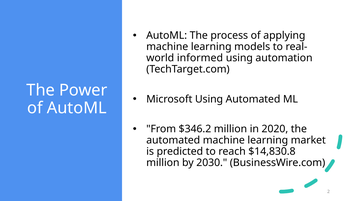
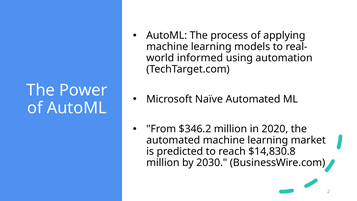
Microsoft Using: Using -> Naïve (209, 99)
